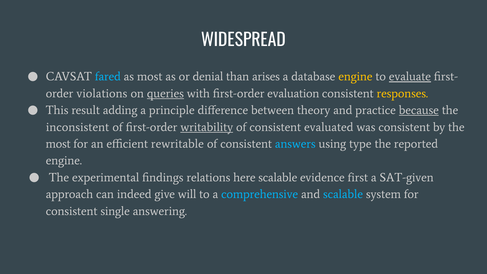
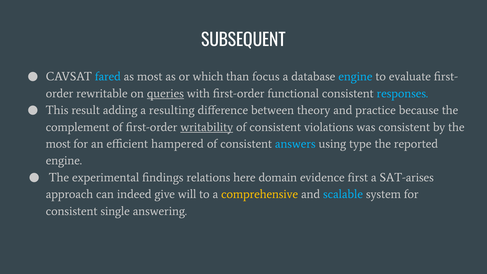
WIDESPREAD: WIDESPREAD -> SUBSEQUENT (243, 40)
denial: denial -> which (208, 77)
arises: arises -> focus (266, 77)
engine colour: yellow -> light blue (355, 77)
evaluate underline: present -> none (410, 77)
violations: violations -> rewritable (102, 93)
evaluation: evaluation -> functional (293, 93)
responses colour: yellow -> light blue (402, 93)
principle: principle -> resulting (172, 110)
because underline: present -> none (419, 110)
inconsistent: inconsistent -> complement (78, 127)
evaluated: evaluated -> violations (329, 127)
rewritable: rewritable -> hampered (177, 144)
here scalable: scalable -> domain (278, 177)
SAT-given: SAT-given -> SAT-arises (407, 177)
comprehensive colour: light blue -> yellow (260, 194)
